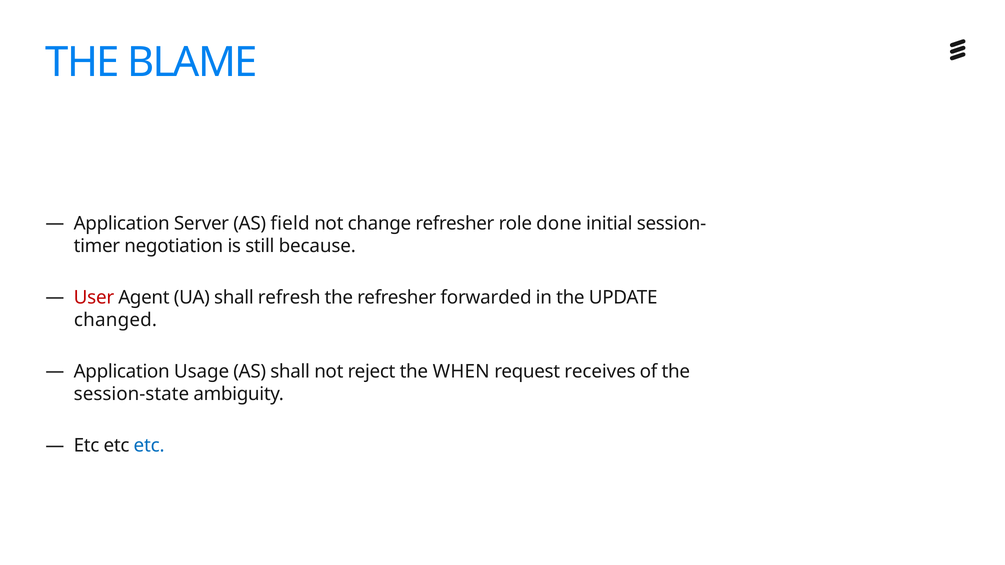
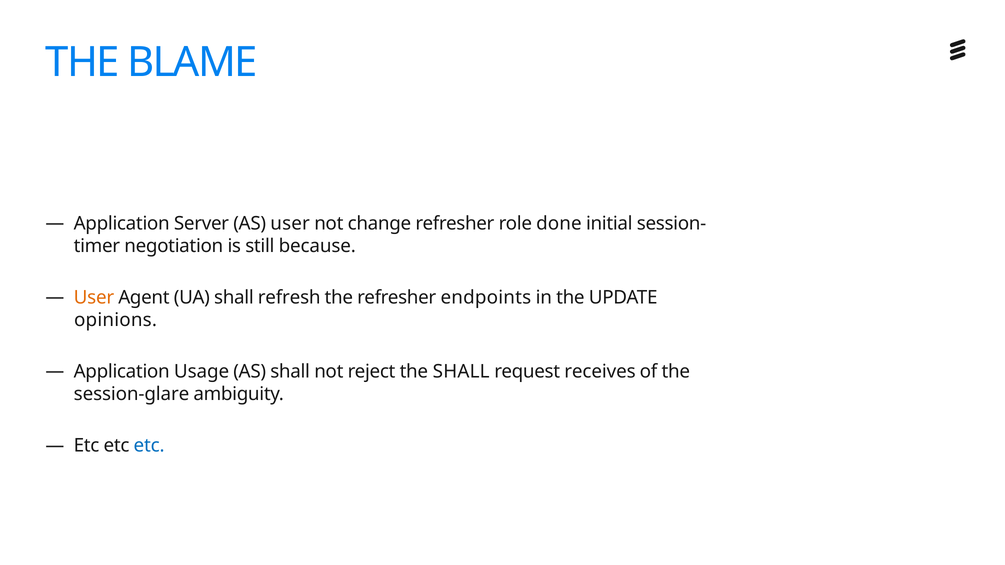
AS field: field -> user (290, 223)
User colour: red -> orange (94, 298)
forwarded: forwarded -> endpoints (486, 298)
changed: changed -> opinions (116, 320)
the WHEN: WHEN -> SHALL (461, 372)
session-state: session-state -> session-glare (132, 394)
